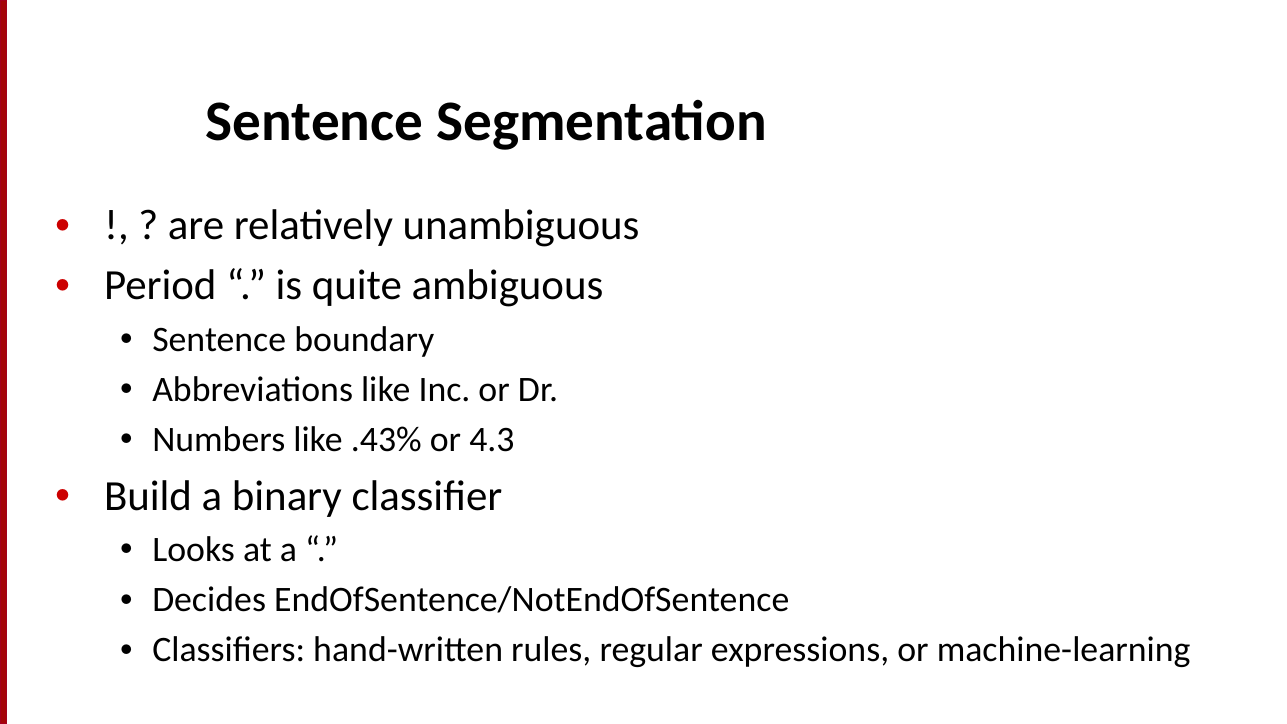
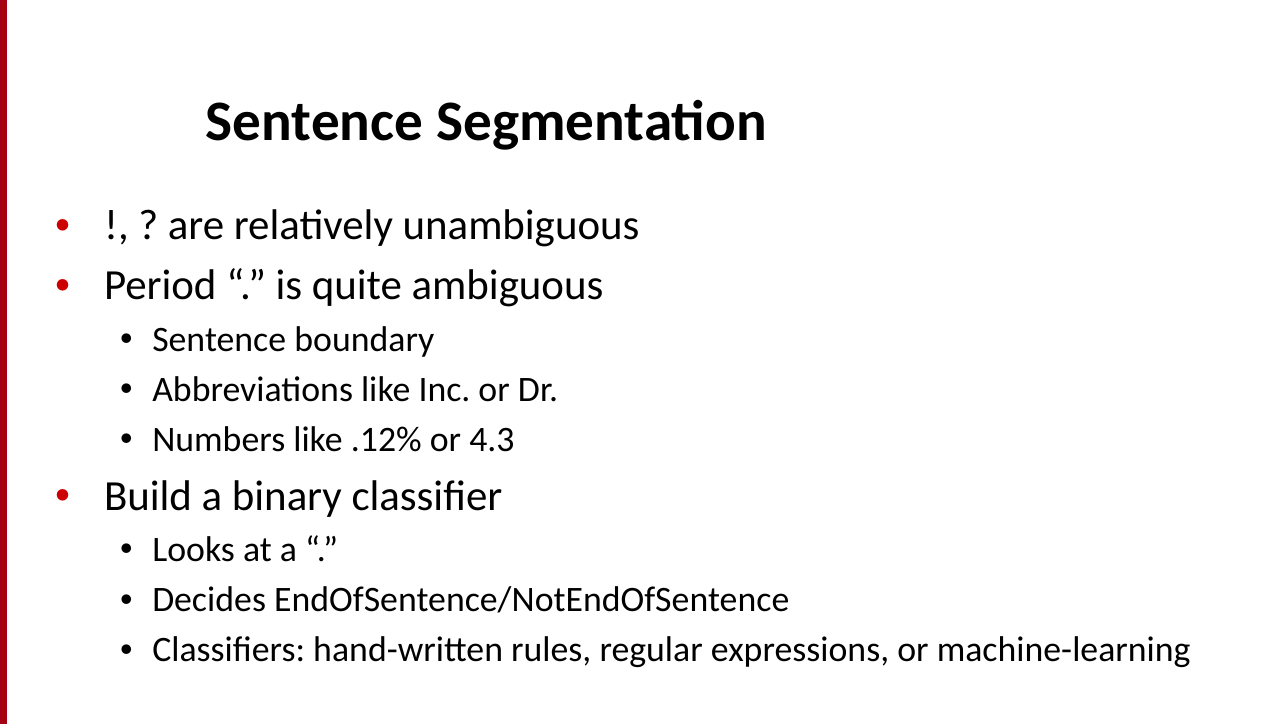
.43%: .43% -> .12% (386, 440)
